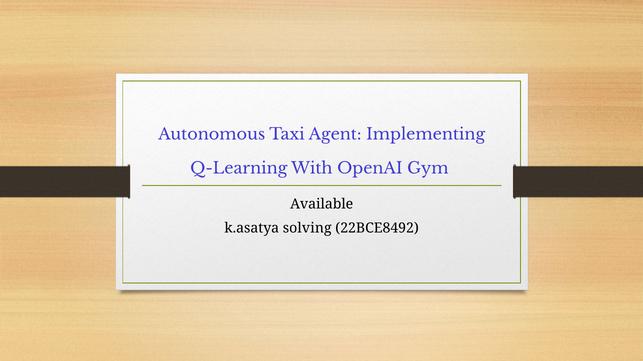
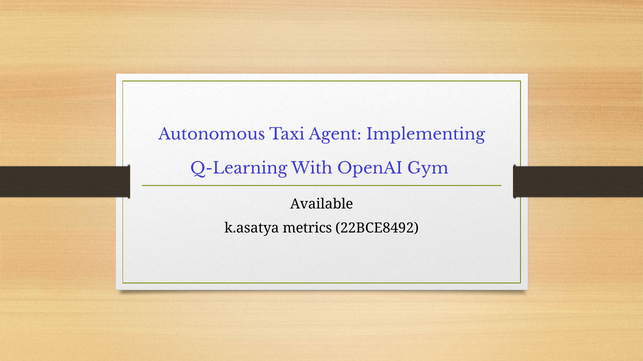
solving: solving -> metrics (307, 228)
